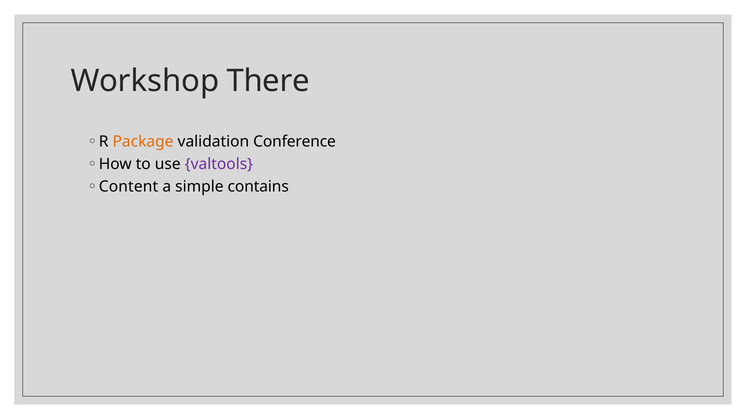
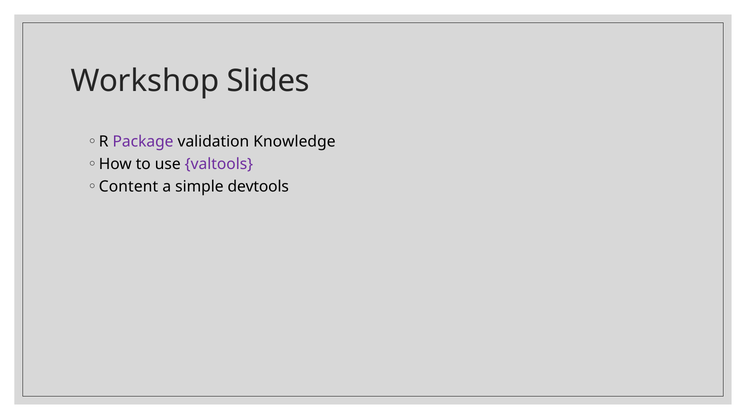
There: There -> Slides (268, 81)
Package colour: orange -> purple (143, 142)
Conference: Conference -> Knowledge (294, 142)
contains: contains -> devtools (258, 187)
